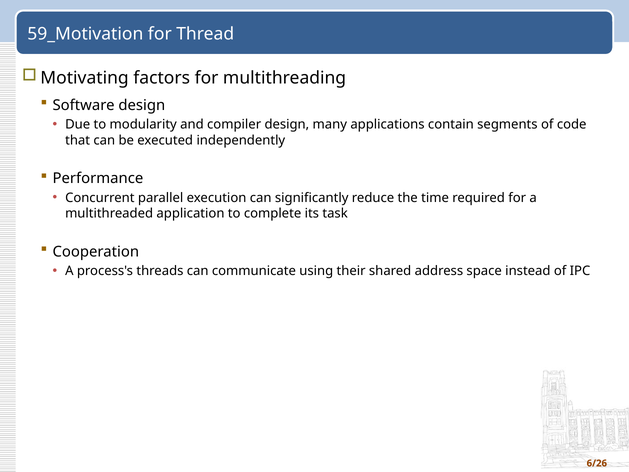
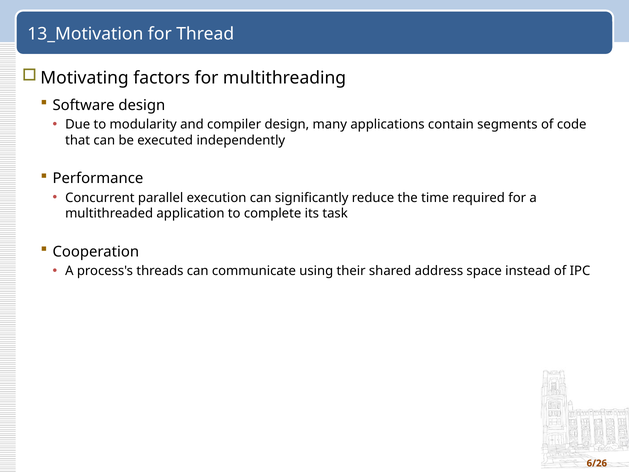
59_Motivation: 59_Motivation -> 13_Motivation (85, 34)
